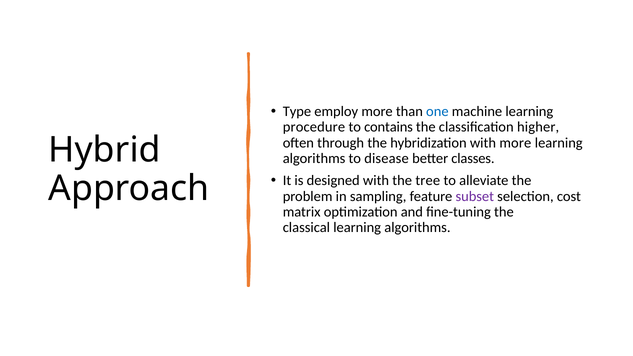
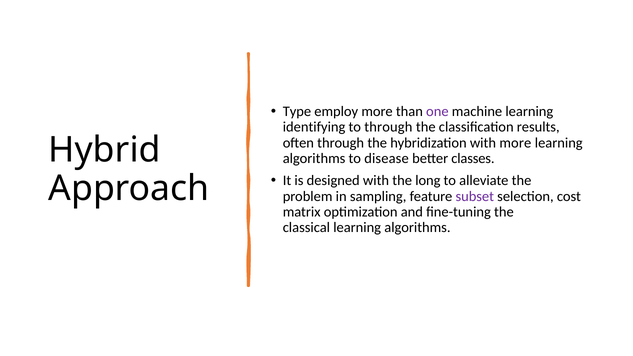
one colour: blue -> purple (437, 112)
procedure: procedure -> identifying (314, 127)
to contains: contains -> through (388, 127)
higher: higher -> results (538, 127)
tree: tree -> long (428, 181)
